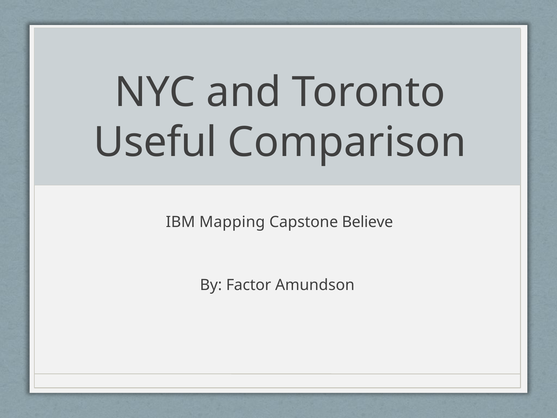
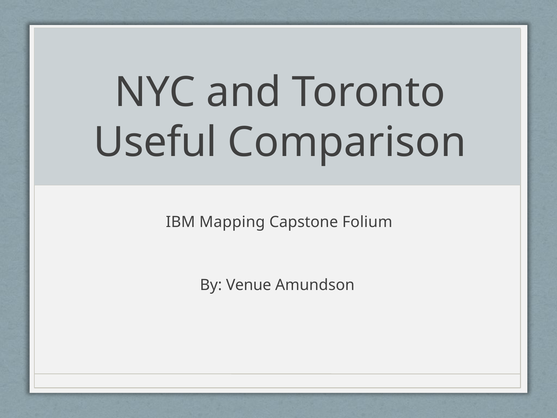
Believe: Believe -> Folium (367, 222)
Factor: Factor -> Venue (249, 285)
